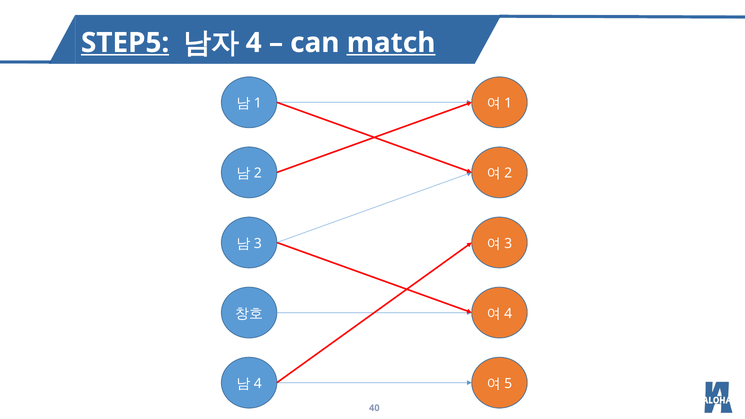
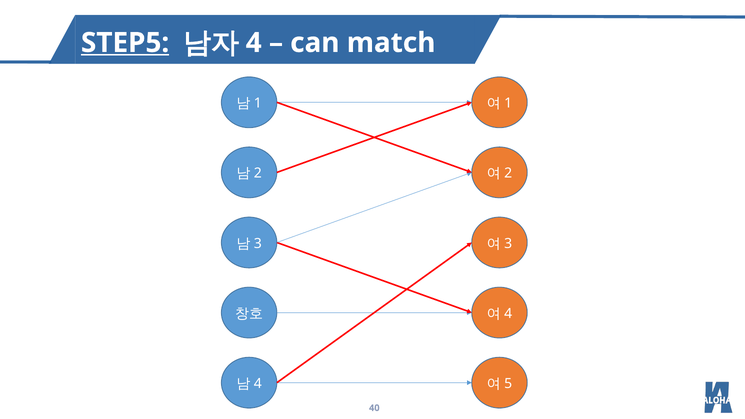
match underline: present -> none (391, 43)
